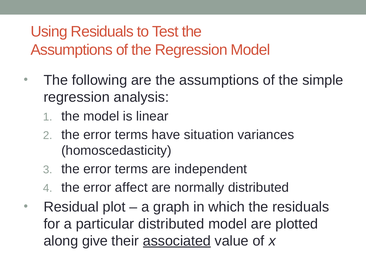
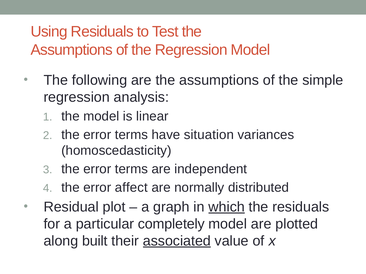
which underline: none -> present (227, 207)
particular distributed: distributed -> completely (171, 224)
give: give -> built (95, 241)
